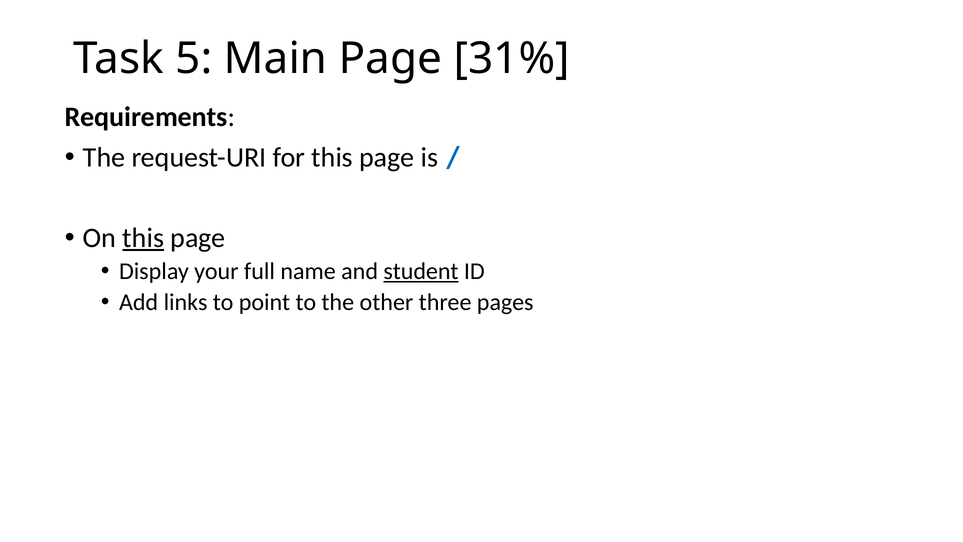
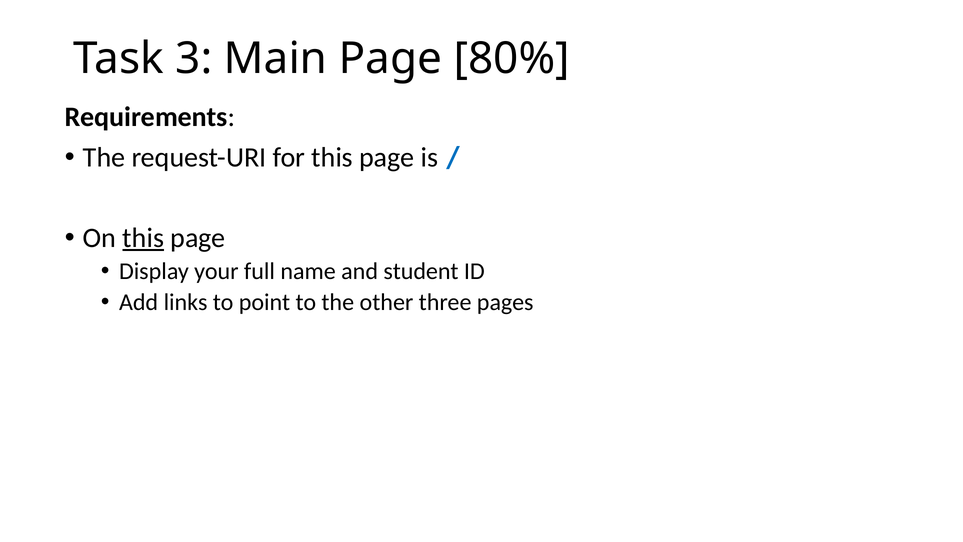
5: 5 -> 3 (194, 59)
31%: 31% -> 80% (512, 59)
student underline: present -> none (421, 271)
